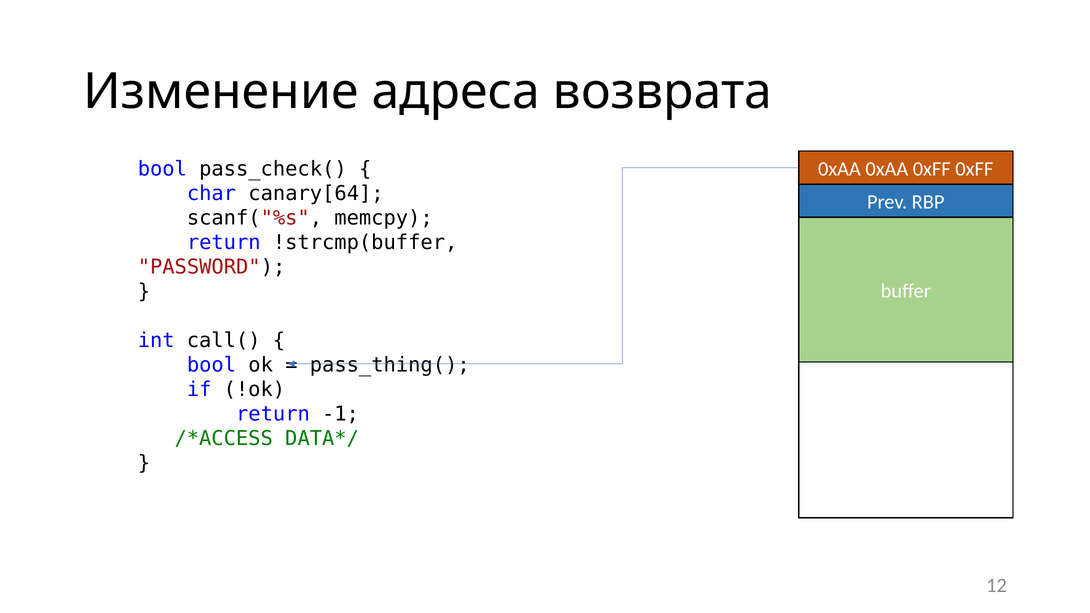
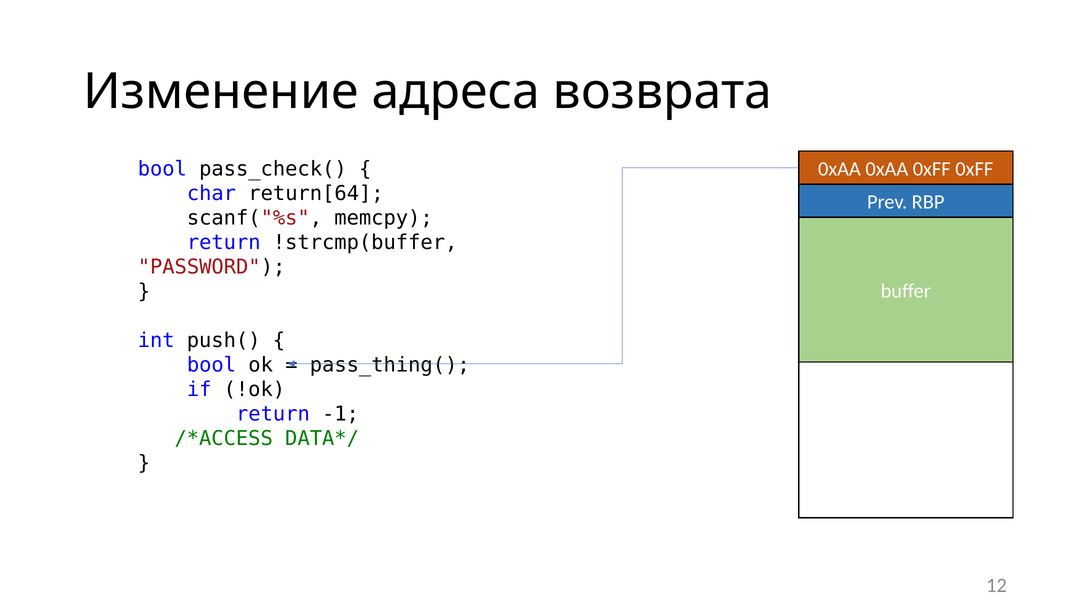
canary[64: canary[64 -> return[64 (316, 193)
call(: call( -> push( (224, 340)
